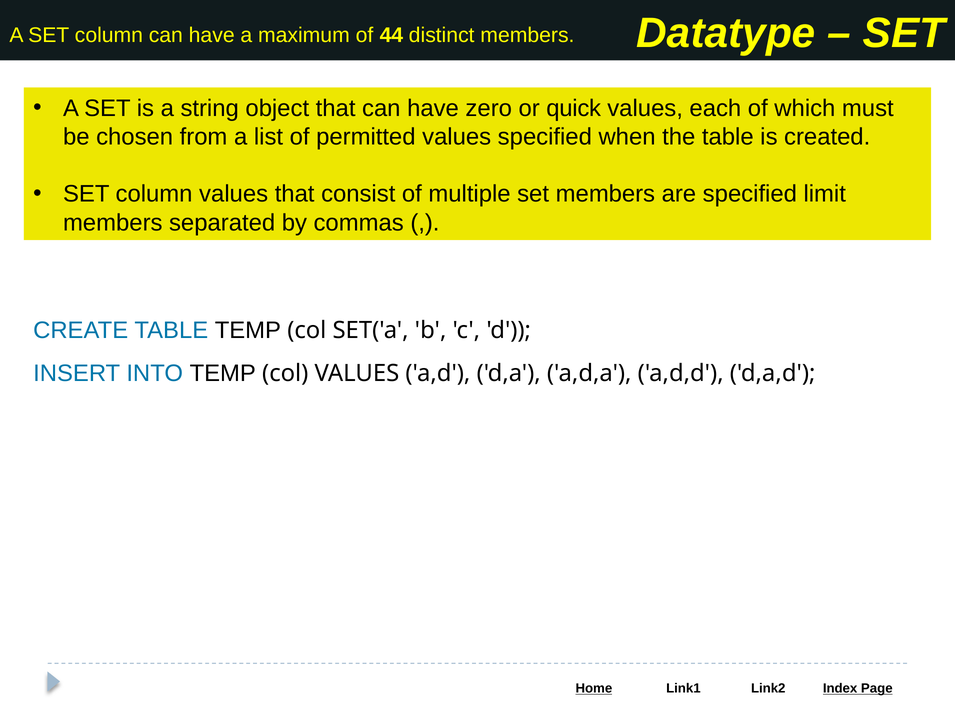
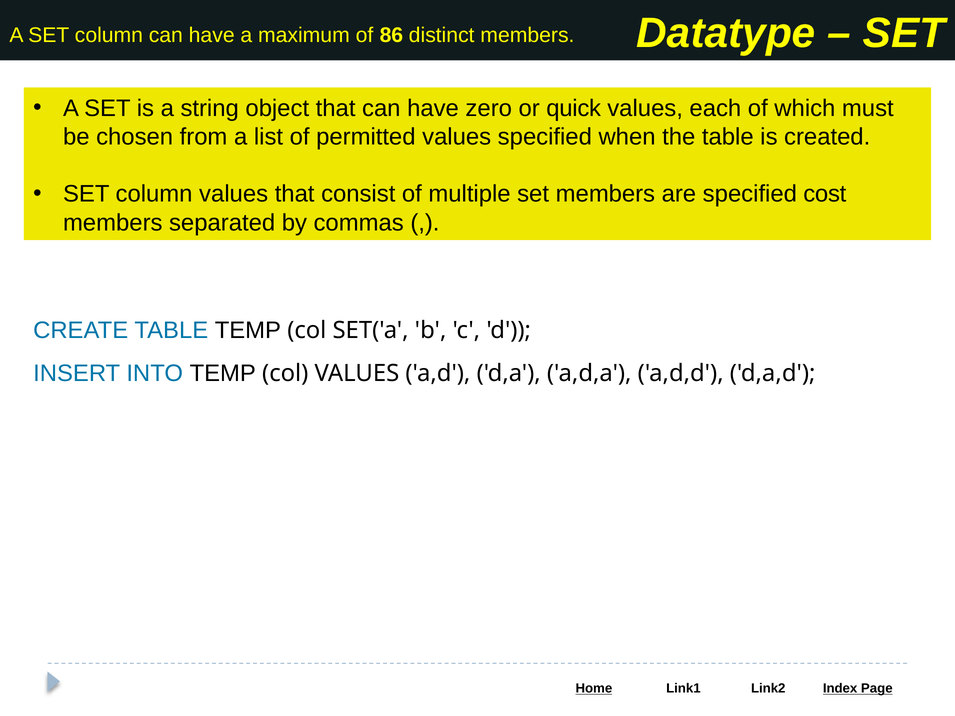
44: 44 -> 86 (391, 35)
limit: limit -> cost (825, 194)
